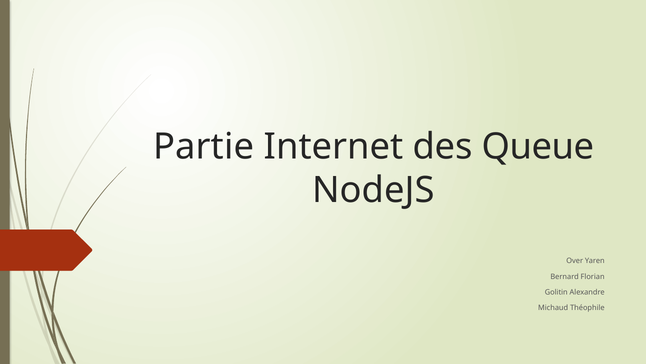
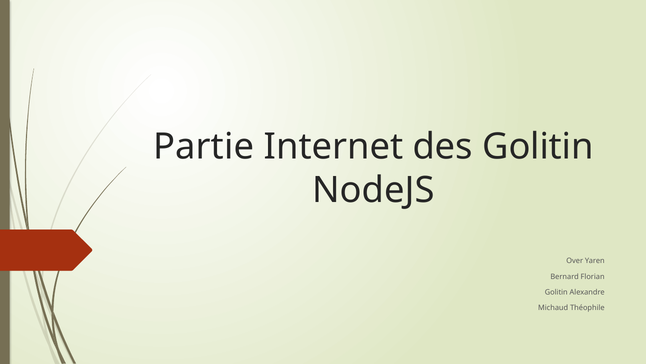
des Queue: Queue -> Golitin (538, 146)
